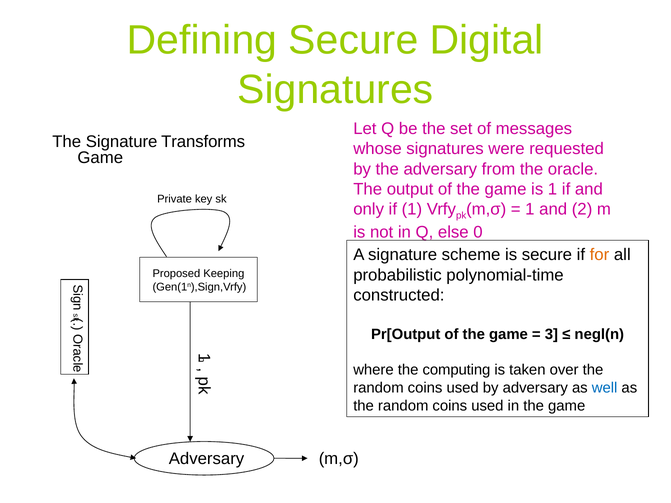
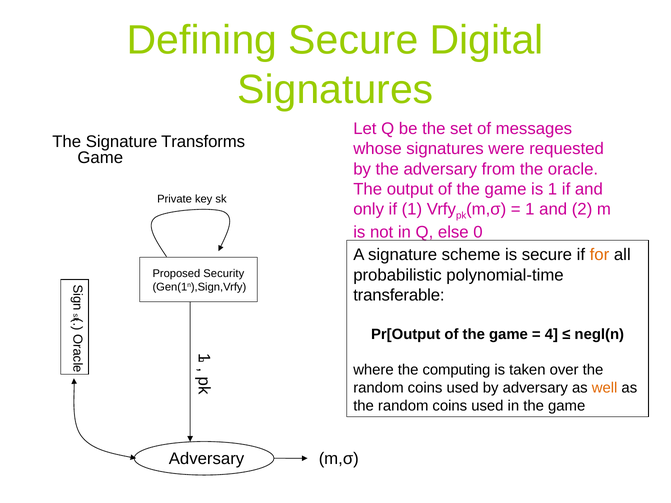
Keeping: Keeping -> Security (224, 274)
constructed: constructed -> transferable (399, 295)
3: 3 -> 4 (551, 334)
well colour: blue -> orange (605, 388)
